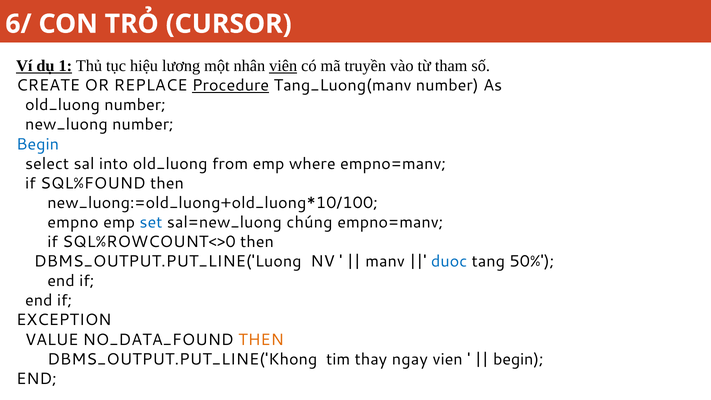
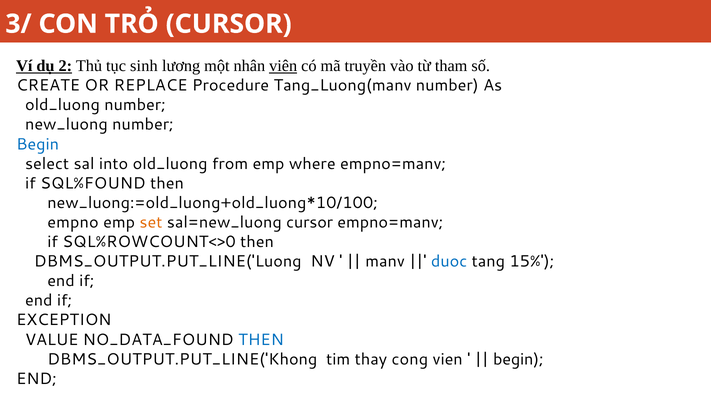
6/: 6/ -> 3/ (18, 24)
1: 1 -> 2 (65, 66)
hiệu: hiệu -> sinh (144, 66)
Procedure underline: present -> none (231, 85)
set colour: blue -> orange (151, 222)
sal=new_luong chúng: chúng -> cursor (310, 222)
50%: 50% -> 15% (532, 261)
THEN colour: orange -> blue (261, 340)
ngay: ngay -> cong (410, 359)
